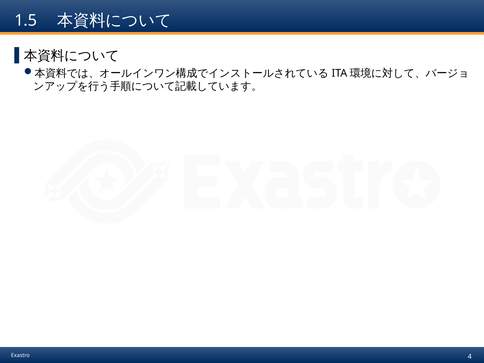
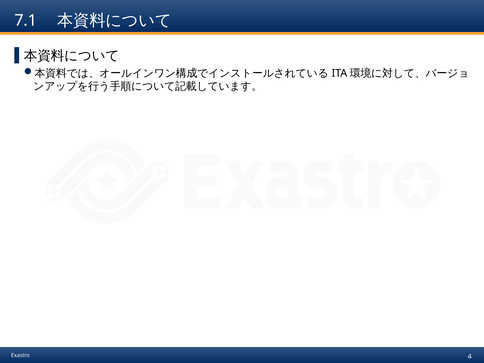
1.5: 1.5 -> 7.1 (26, 21)
